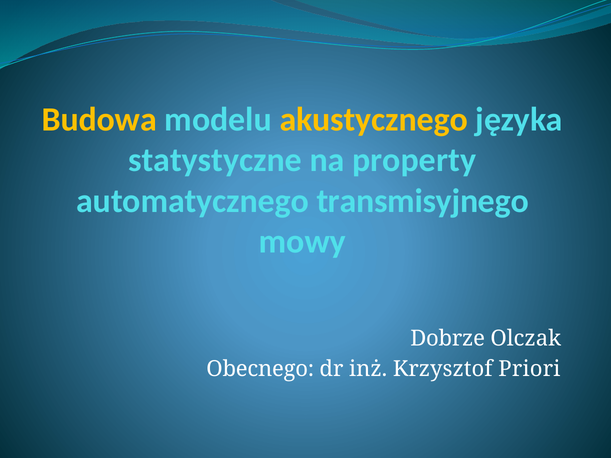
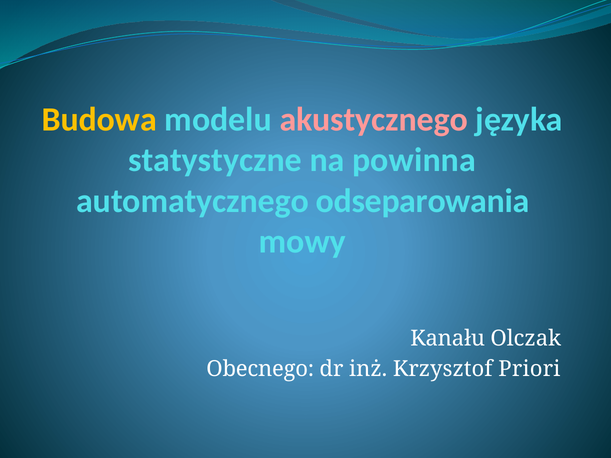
akustycznego colour: yellow -> pink (374, 120)
property: property -> powinna (414, 160)
transmisyjnego: transmisyjnego -> odseparowania (423, 201)
Dobrze: Dobrze -> Kanału (448, 339)
